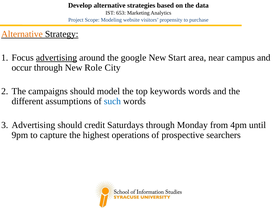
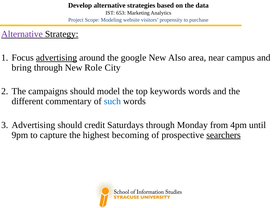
Alternative colour: orange -> purple (22, 34)
Start: Start -> Also (177, 58)
occur: occur -> bring (22, 68)
assumptions: assumptions -> commentary (69, 101)
operations: operations -> becoming (130, 135)
searchers underline: none -> present (224, 135)
